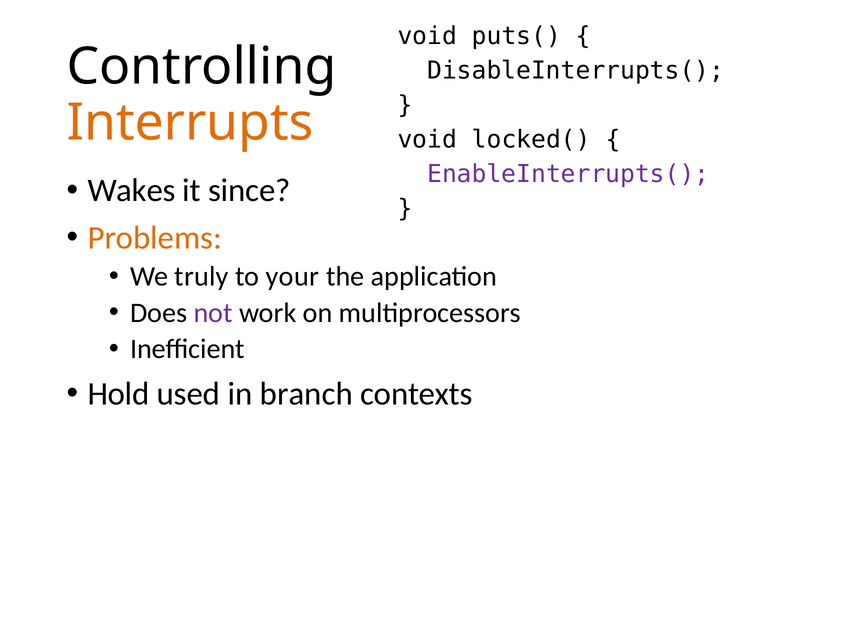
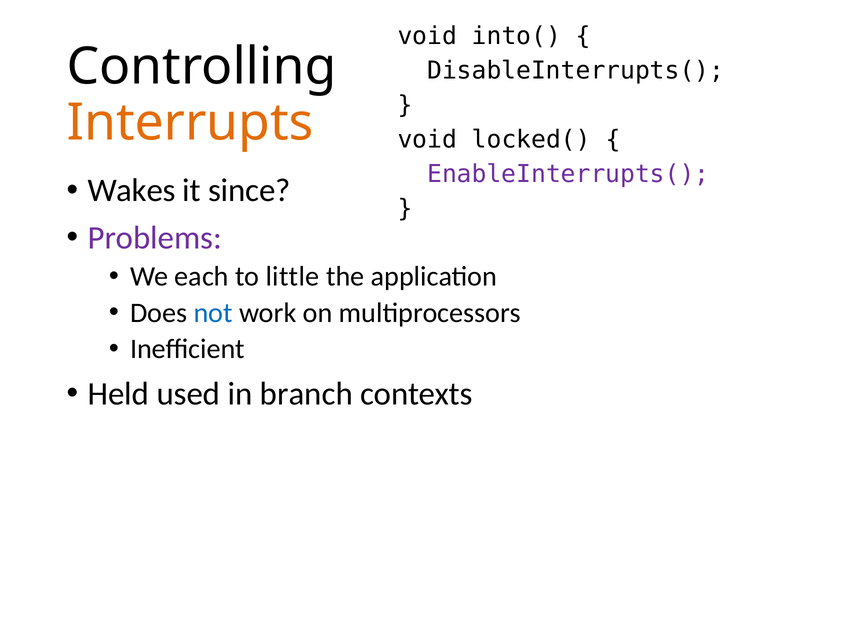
puts(: puts( -> into( (516, 36)
Problems colour: orange -> purple (155, 238)
truly: truly -> each (202, 277)
your: your -> little (293, 277)
not colour: purple -> blue (213, 313)
Hold: Hold -> Held (118, 394)
